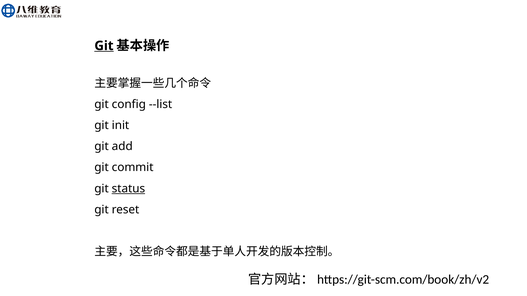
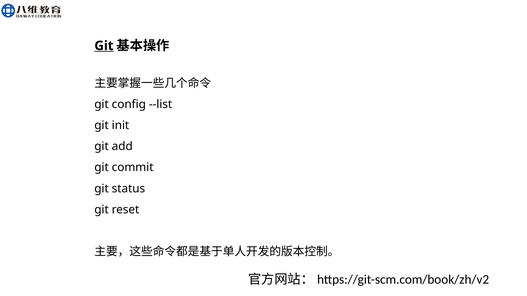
status underline: present -> none (128, 189)
